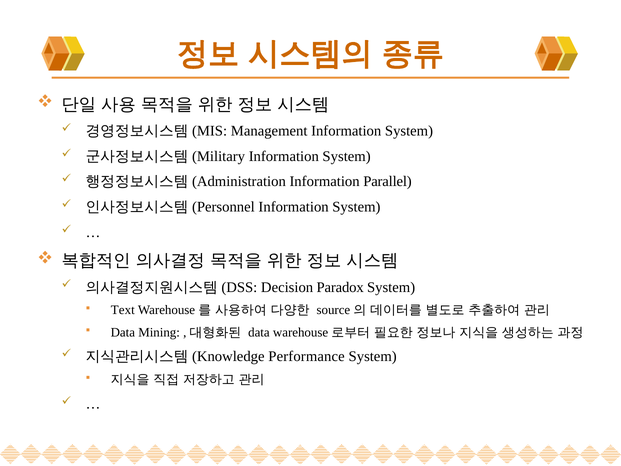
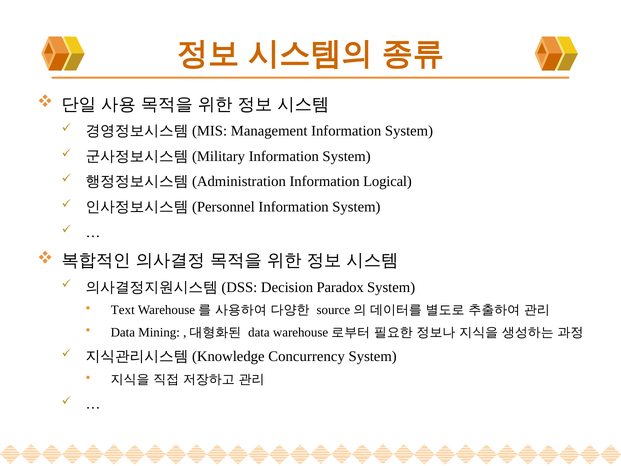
Parallel: Parallel -> Logical (387, 182)
Performance: Performance -> Concurrency (307, 356)
